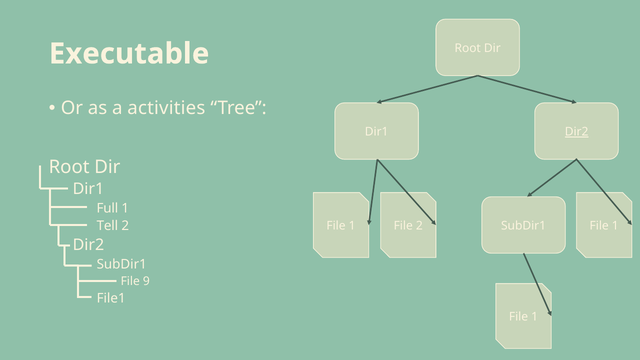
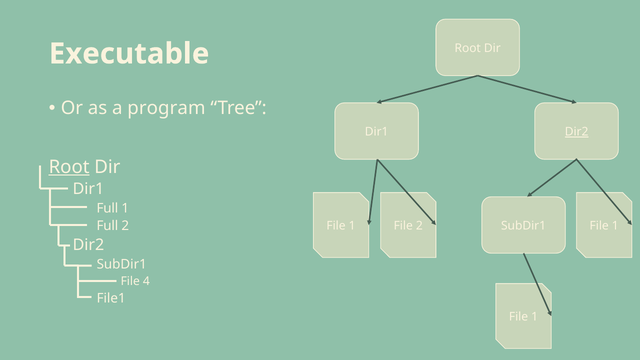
activities: activities -> program (166, 108)
Root underline: none -> present (69, 167)
Tell: Tell -> Full (107, 226)
9: 9 -> 4 (146, 281)
